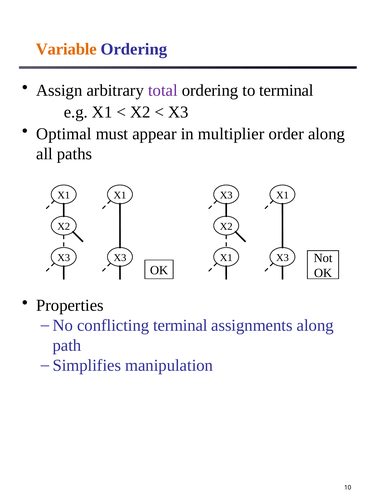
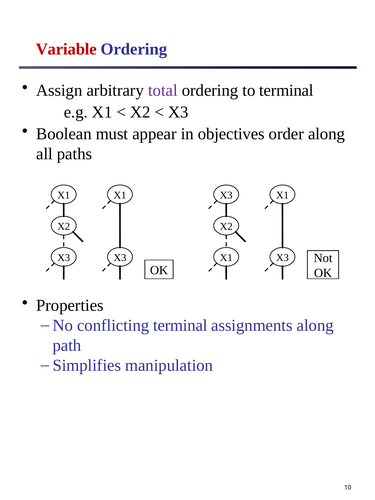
Variable colour: orange -> red (66, 49)
Optimal: Optimal -> Boolean (64, 134)
multiplier: multiplier -> objectives (231, 134)
